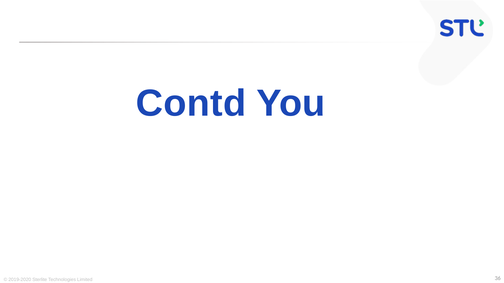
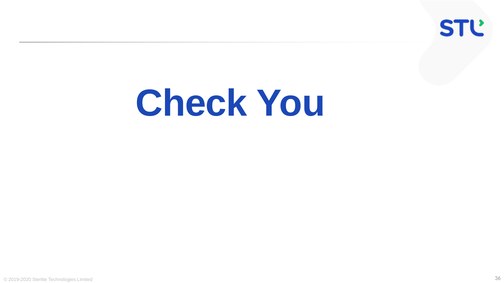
Contd: Contd -> Check (191, 104)
